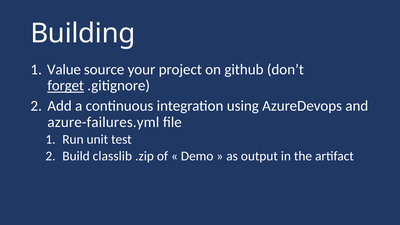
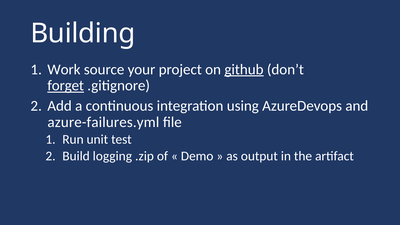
Value: Value -> Work (64, 69)
github underline: none -> present (244, 69)
classlib: classlib -> logging (112, 156)
